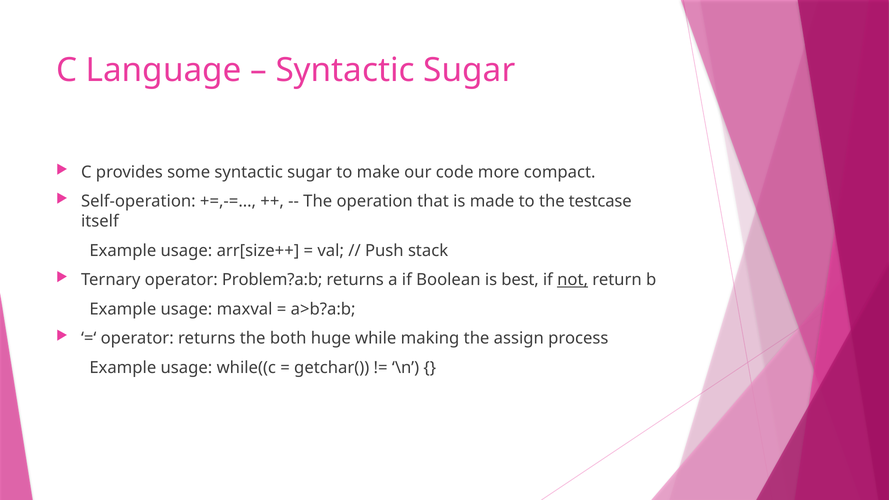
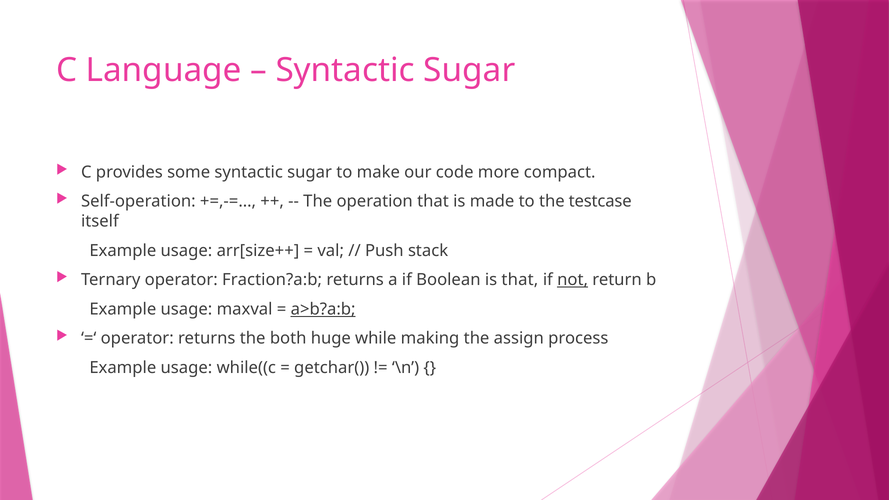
Problem?a:b: Problem?a:b -> Fraction?a:b (272, 280)
is best: best -> that (520, 280)
a>b?a:b underline: none -> present (323, 309)
